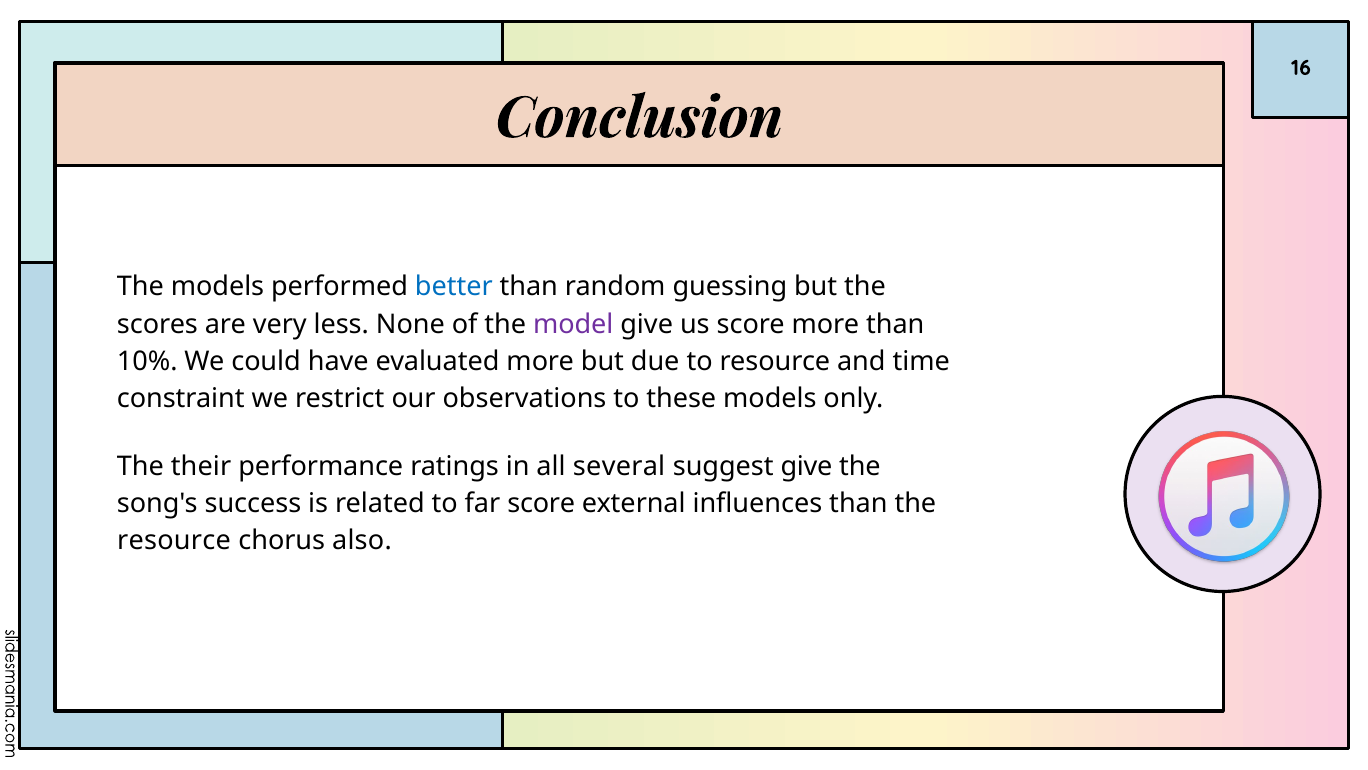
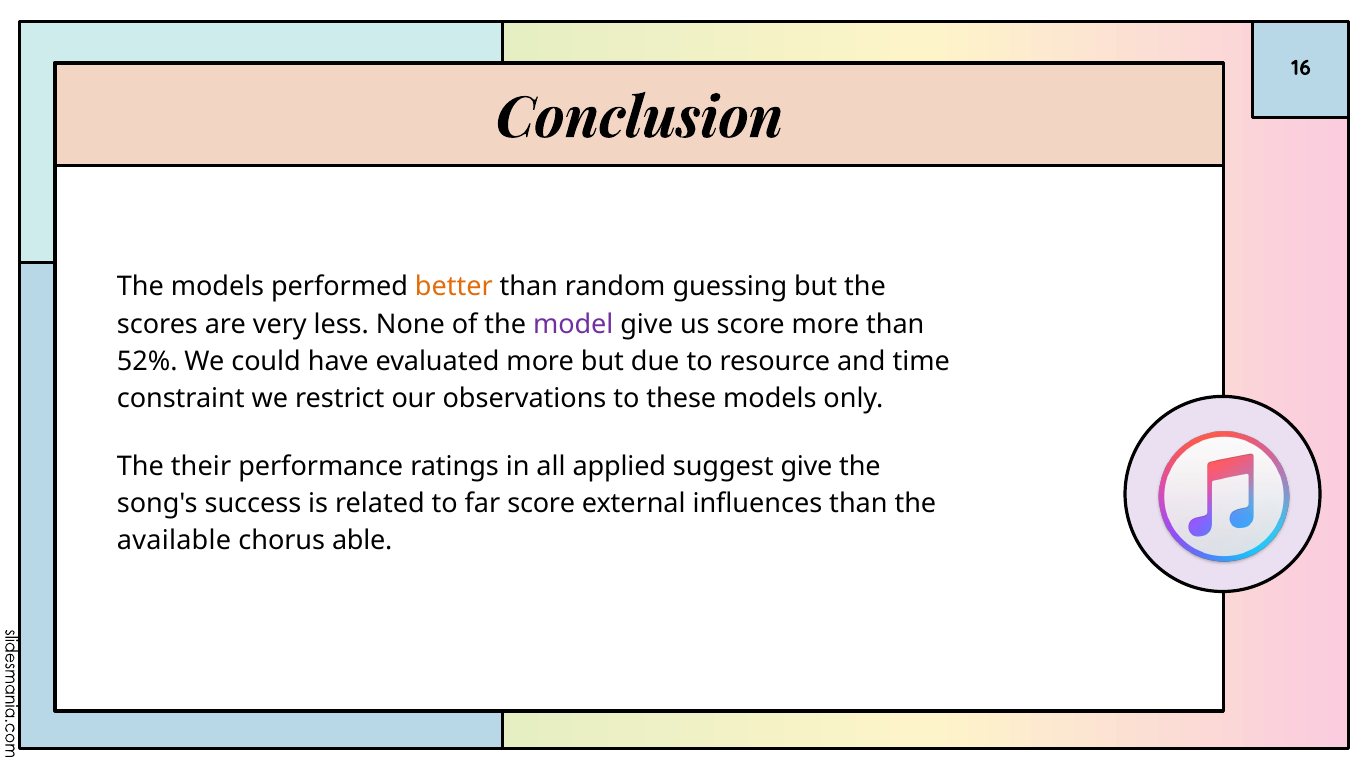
better colour: blue -> orange (454, 287)
10%: 10% -> 52% (147, 361)
several: several -> applied (619, 466)
resource: resource -> available (174, 541)
also: also -> able (362, 541)
